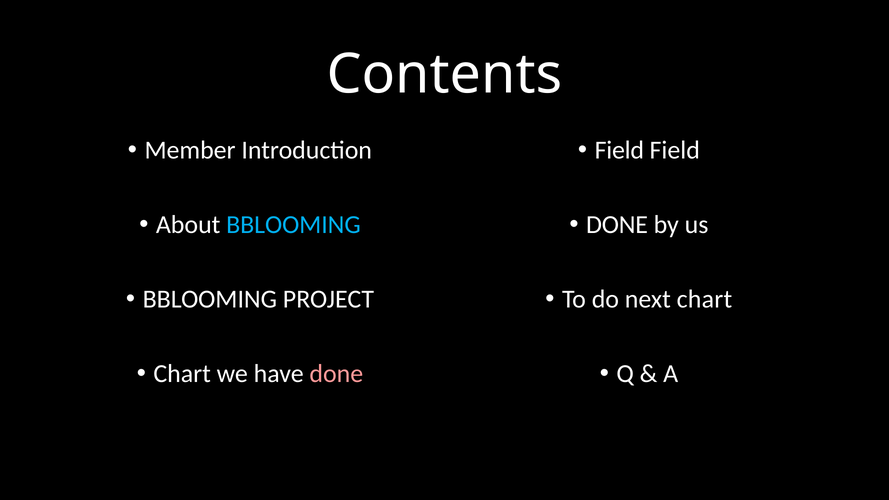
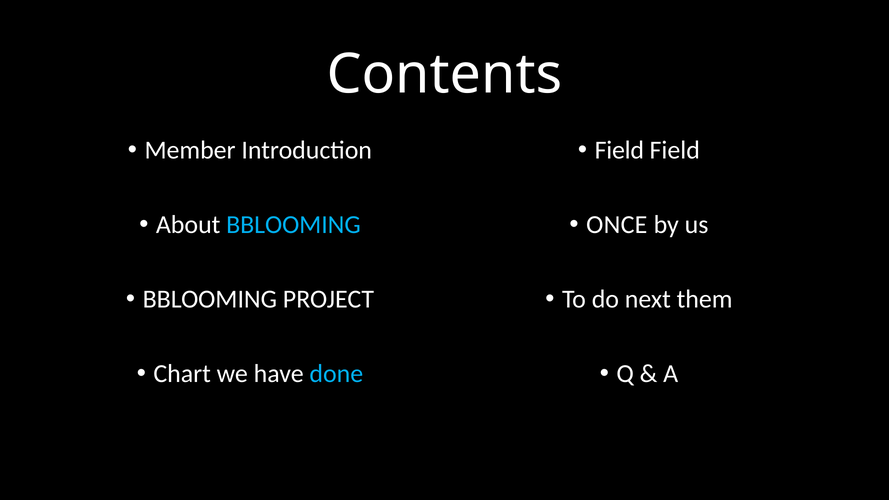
DONE: DONE -> ONCE (617, 225)
next chart: chart -> them (705, 299)
done colour: pink -> light blue (336, 374)
